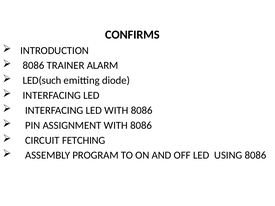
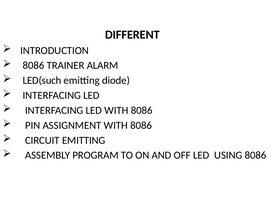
CONFIRMS: CONFIRMS -> DIFFERENT (132, 35)
CIRCUIT FETCHING: FETCHING -> EMITTING (84, 140)
